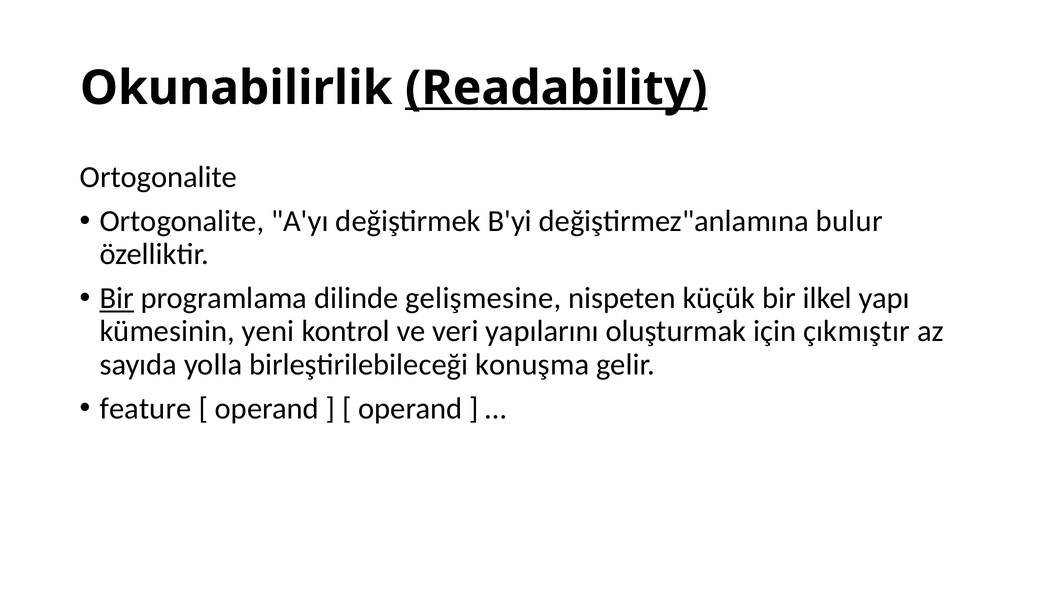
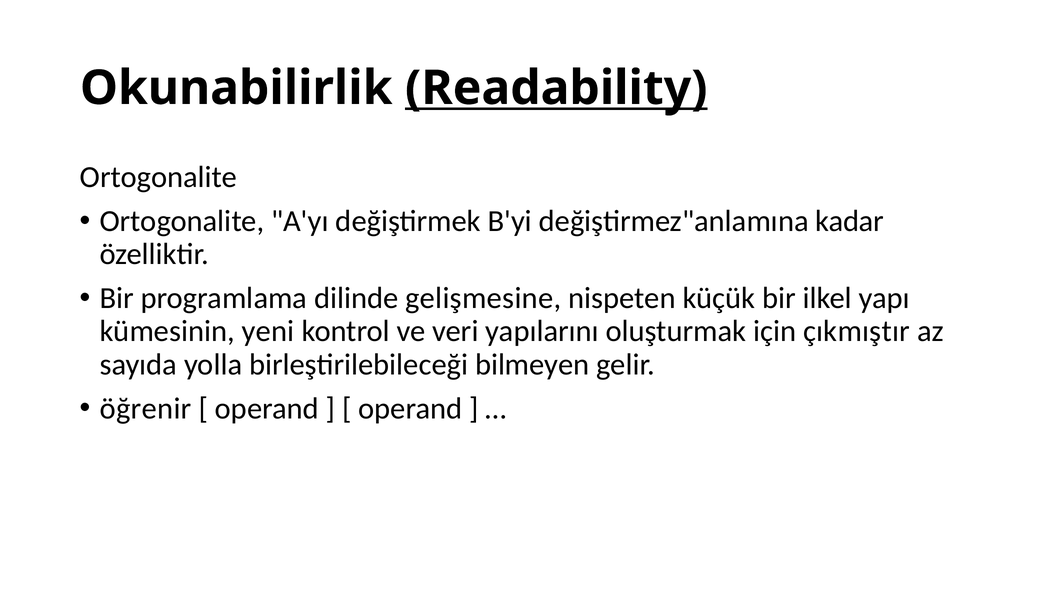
bulur: bulur -> kadar (849, 221)
Bir underline: present -> none (117, 298)
konuşma: konuşma -> bilmeyen (532, 364)
feature: feature -> öğrenir (146, 408)
